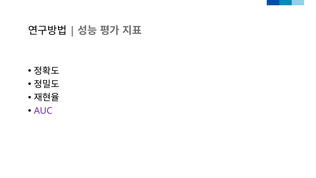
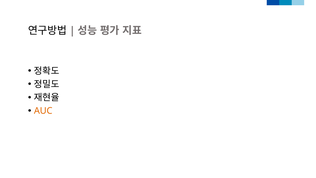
AUC colour: purple -> orange (43, 111)
